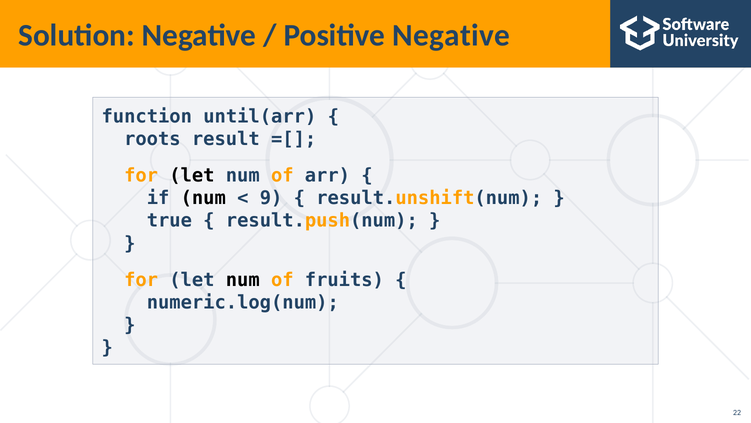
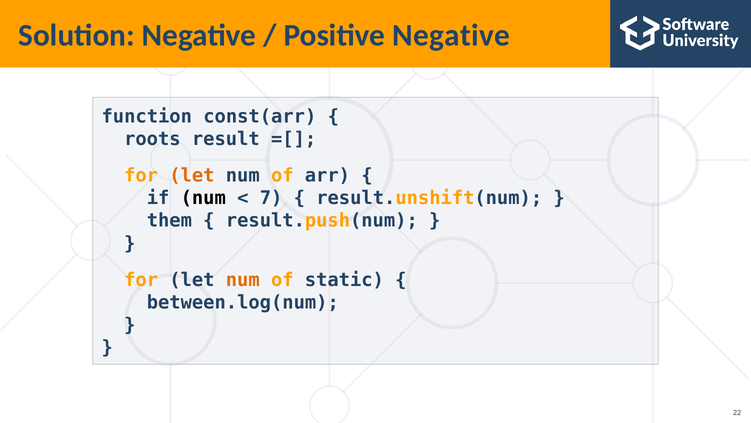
until(arr: until(arr -> const(arr (260, 116)
let colour: black -> orange (192, 175)
9: 9 -> 7 (271, 198)
true: true -> them (169, 220)
num colour: black -> orange (243, 280)
fruits: fruits -> static (344, 280)
numeric.log(num: numeric.log(num -> between.log(num (243, 302)
